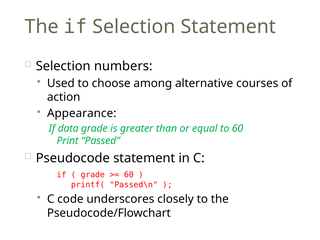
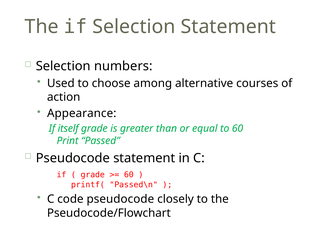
data: data -> itself (68, 129)
code underscores: underscores -> pseudocode (120, 199)
